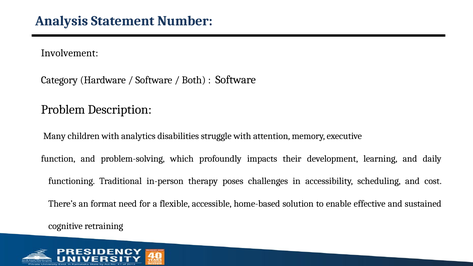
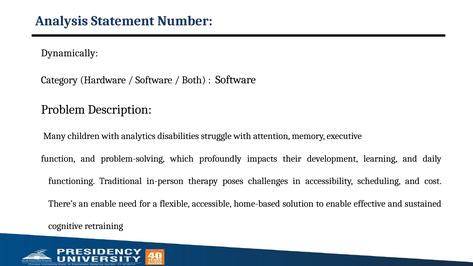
Involvement: Involvement -> Dynamically (70, 53)
an format: format -> enable (103, 204)
